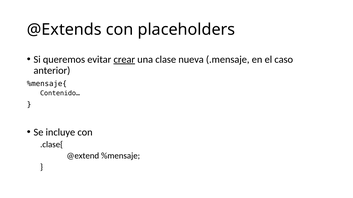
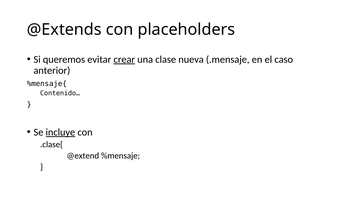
incluye underline: none -> present (60, 133)
